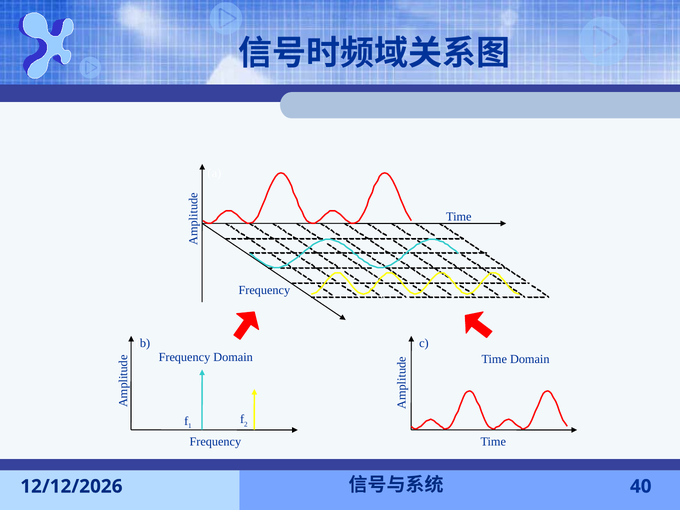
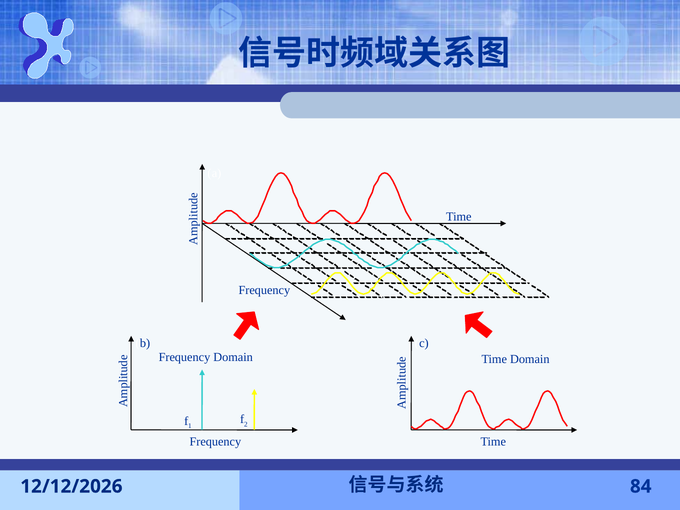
40: 40 -> 84 (641, 486)
